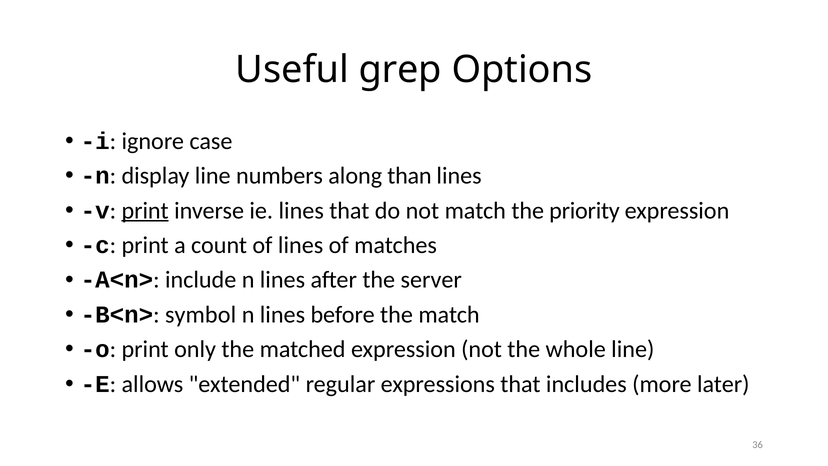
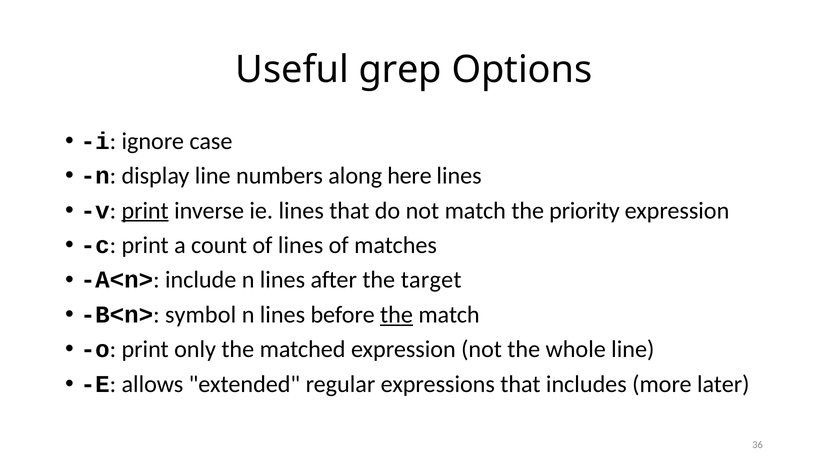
than: than -> here (409, 176)
server: server -> target (431, 280)
the underline: none -> present (396, 315)
